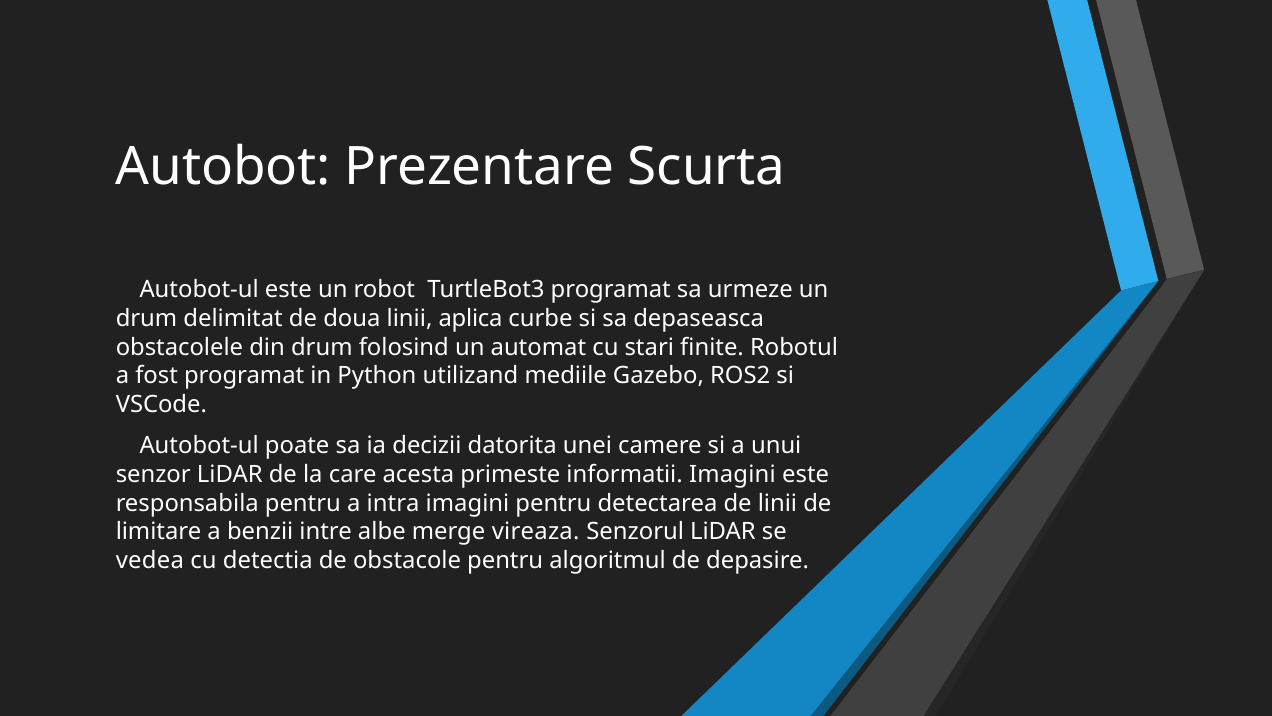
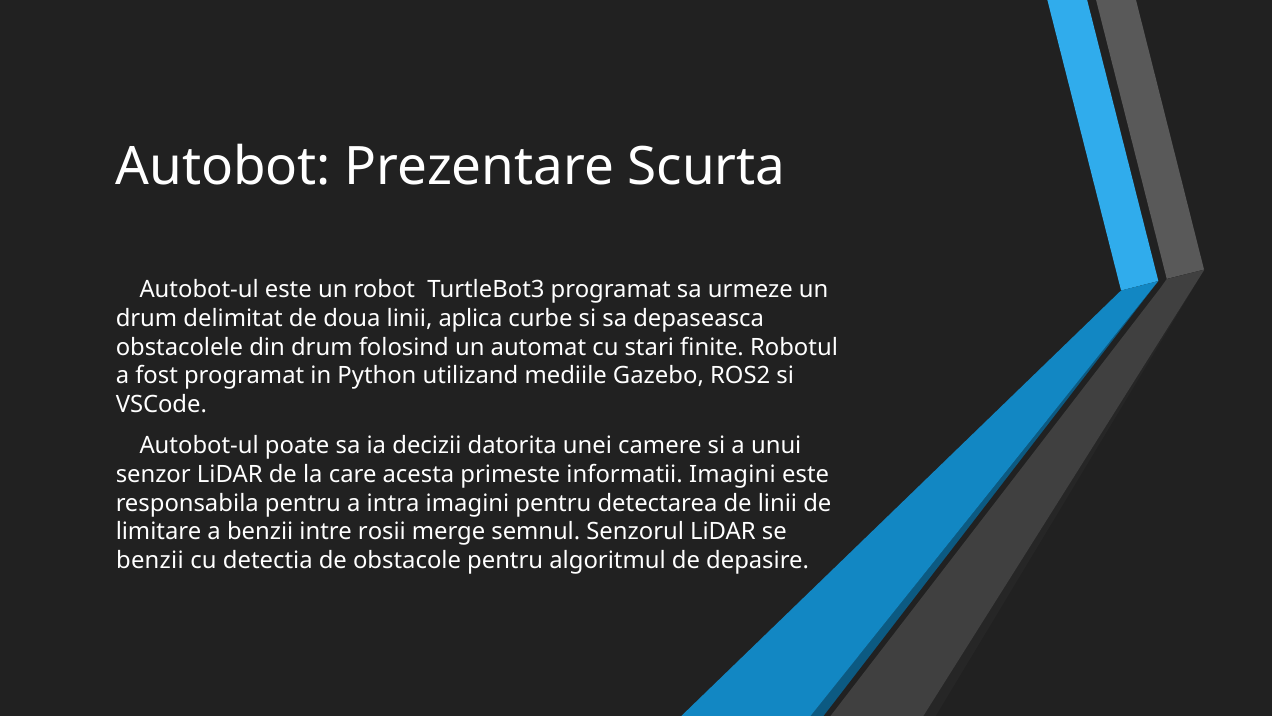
albe: albe -> rosii (382, 531)
vireaza: vireaza -> semnul (536, 531)
vedea: vedea -> benzii (150, 560)
